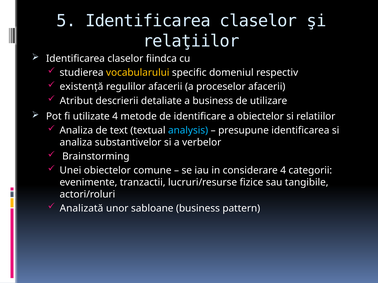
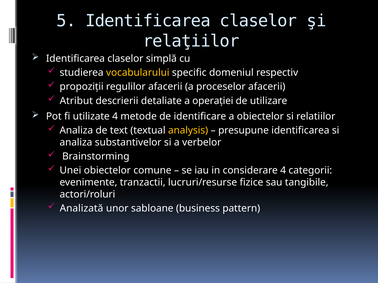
fiindca: fiindca -> simplă (161, 59)
existenţă: existenţă -> propoziţii (82, 87)
a business: business -> operaţiei (213, 101)
analysis colour: light blue -> yellow (188, 131)
